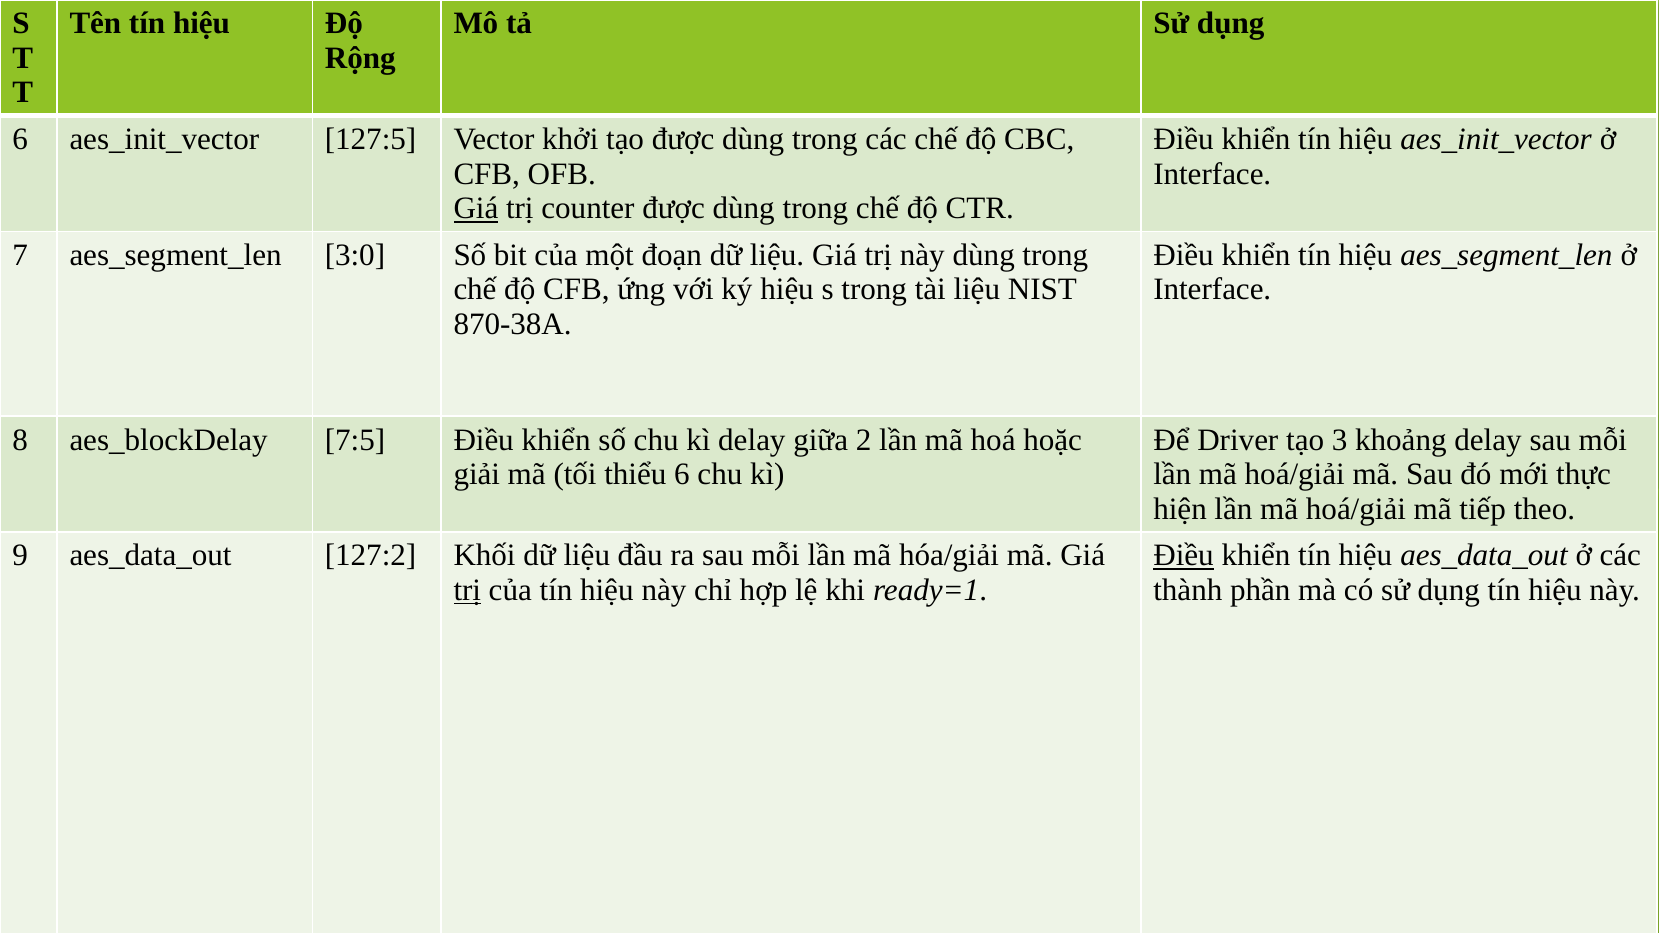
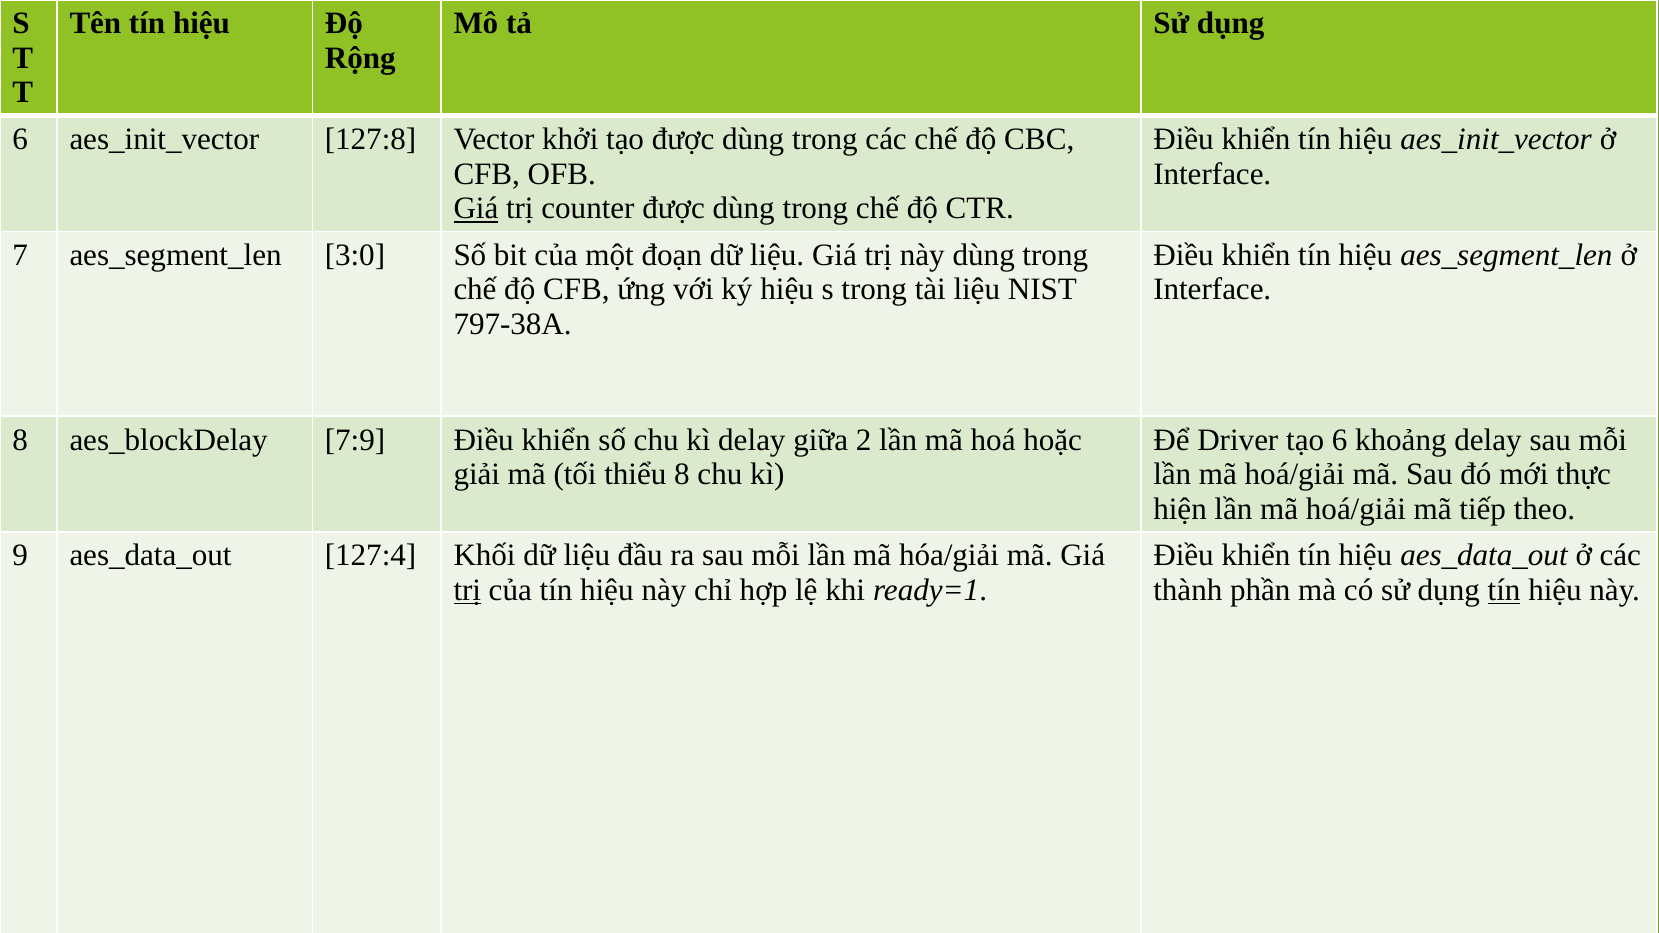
127:5: 127:5 -> 127:8 (371, 140)
870-38A: 870-38A -> 797-38A (513, 324)
7:5: 7:5 -> 7:9 (355, 440)
tạo 3: 3 -> 6 (1340, 440)
thiểu 6: 6 -> 8 (682, 474)
127:2: 127:2 -> 127:4 (371, 556)
Điều underline: present -> none (1184, 556)
tín underline: none -> present (1504, 590)
